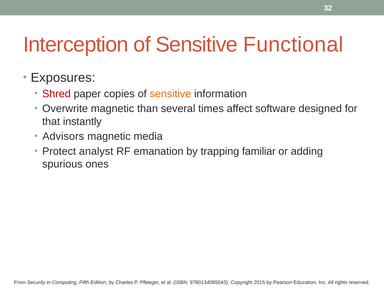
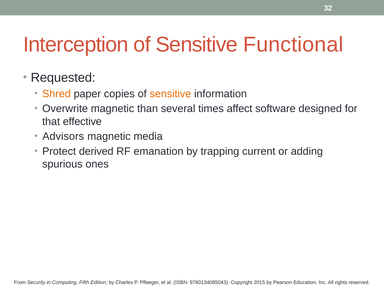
Exposures: Exposures -> Requested (63, 78)
Shred colour: red -> orange (56, 94)
instantly: instantly -> effective (82, 122)
analyst: analyst -> derived (96, 151)
familiar: familiar -> current (259, 151)
